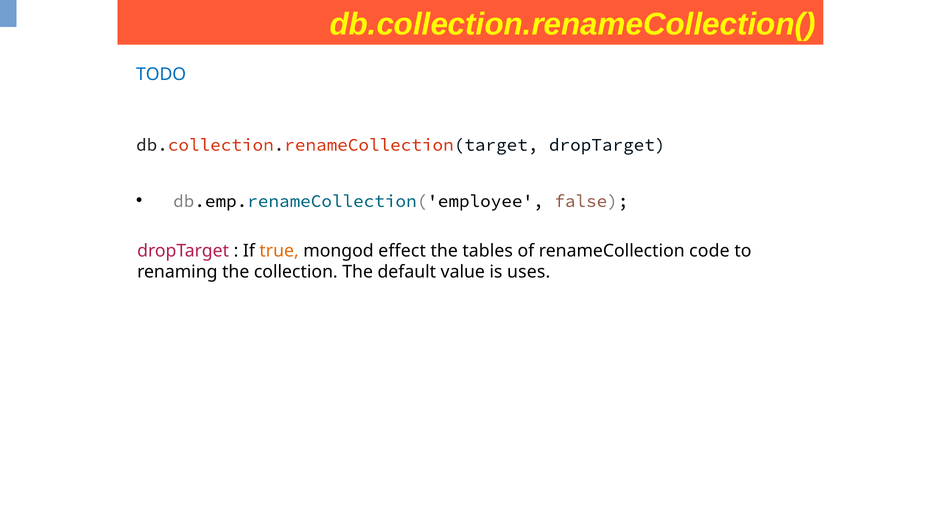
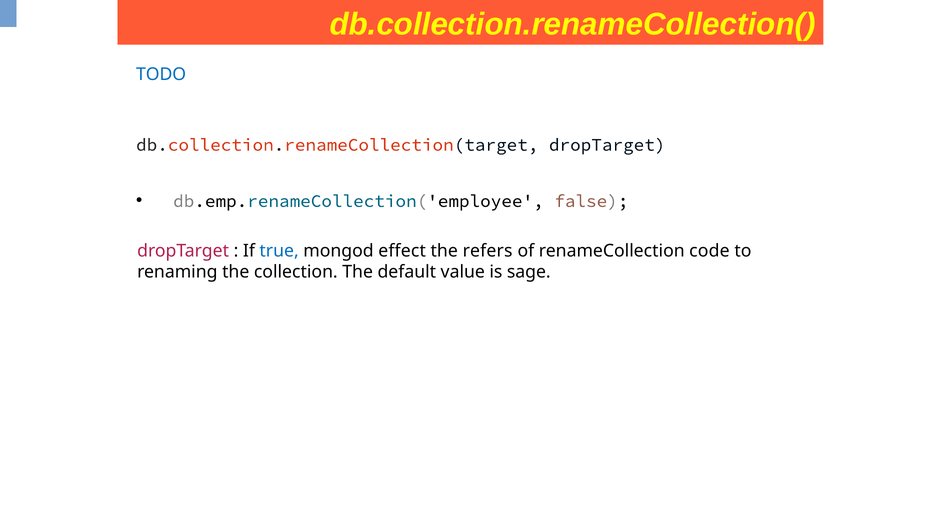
true colour: orange -> blue (279, 251)
tables: tables -> refers (488, 251)
uses: uses -> sage (529, 272)
